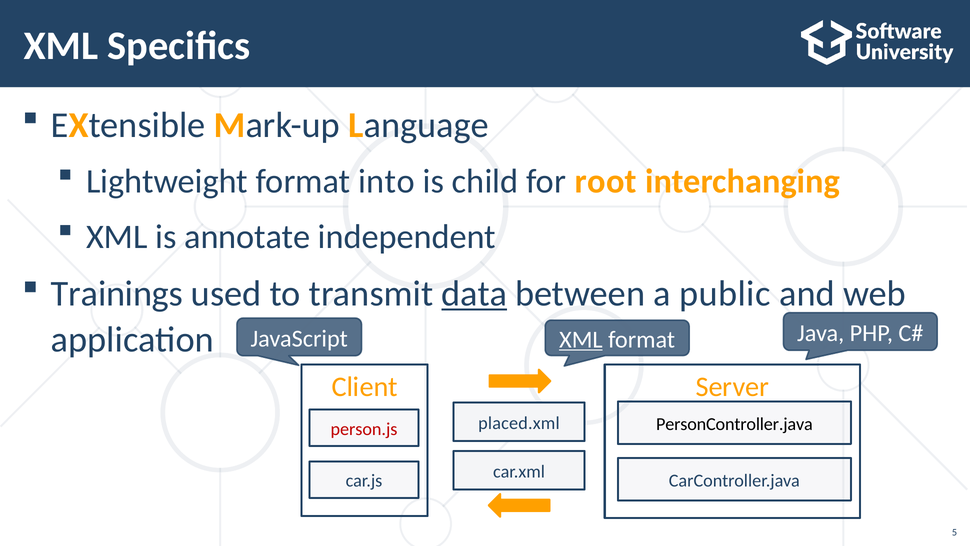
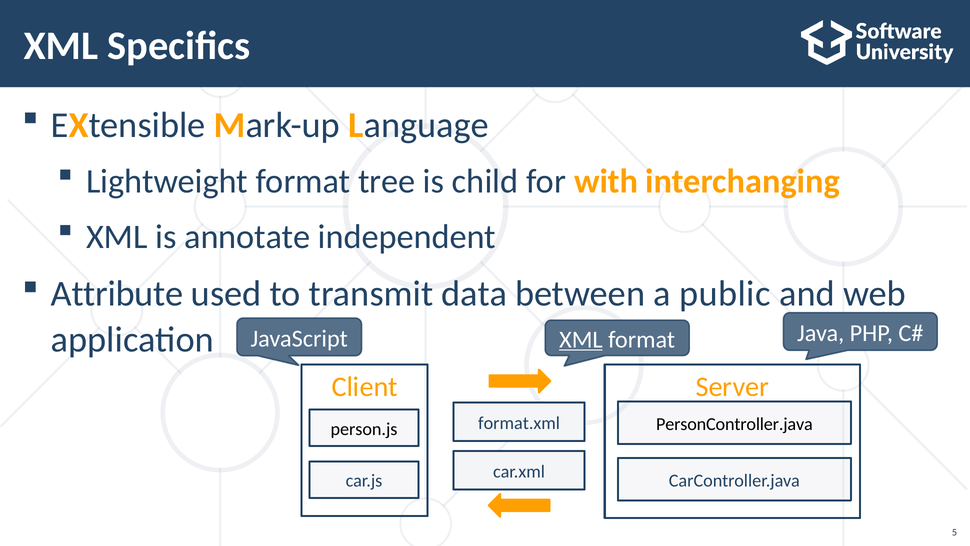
into: into -> tree (387, 181)
root: root -> with (606, 181)
Trainings: Trainings -> Attribute (117, 294)
data underline: present -> none (474, 294)
placed.xml: placed.xml -> format.xml (519, 423)
person.js colour: red -> black (364, 429)
